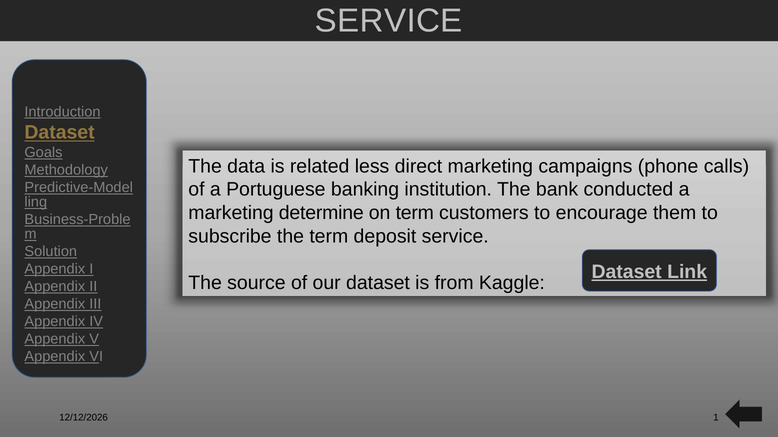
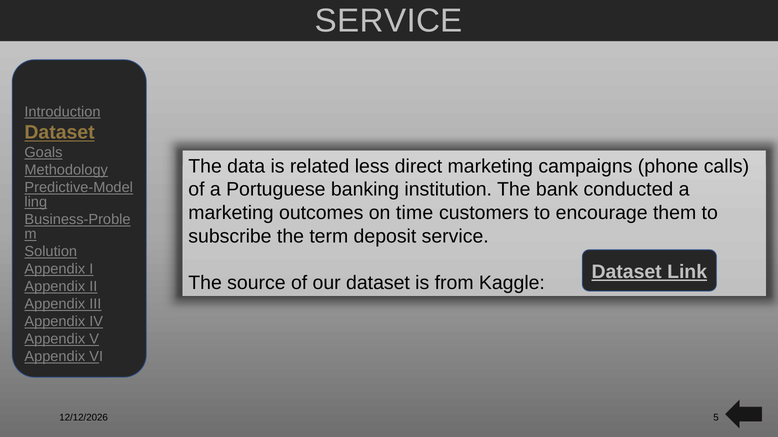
determine: determine -> outcomes (321, 213)
on term: term -> time (415, 213)
1: 1 -> 5 (716, 418)
